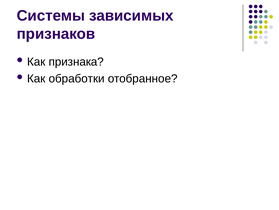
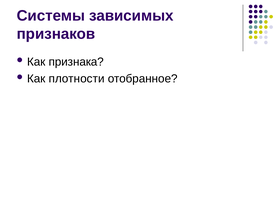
обработки: обработки -> плотности (77, 78)
